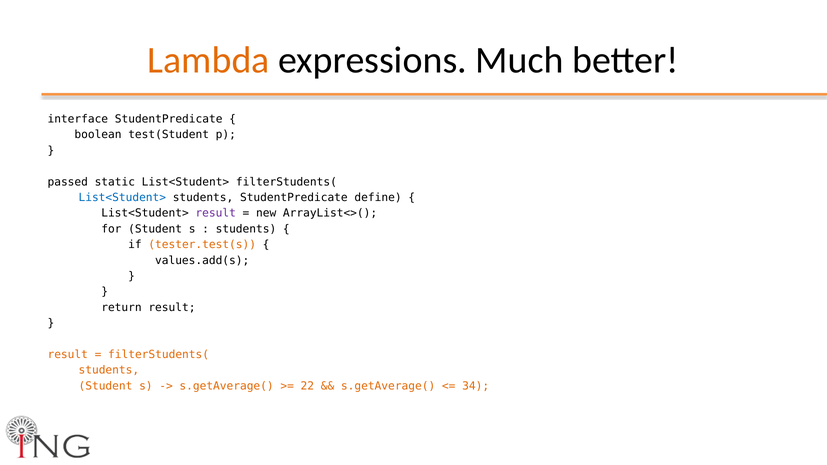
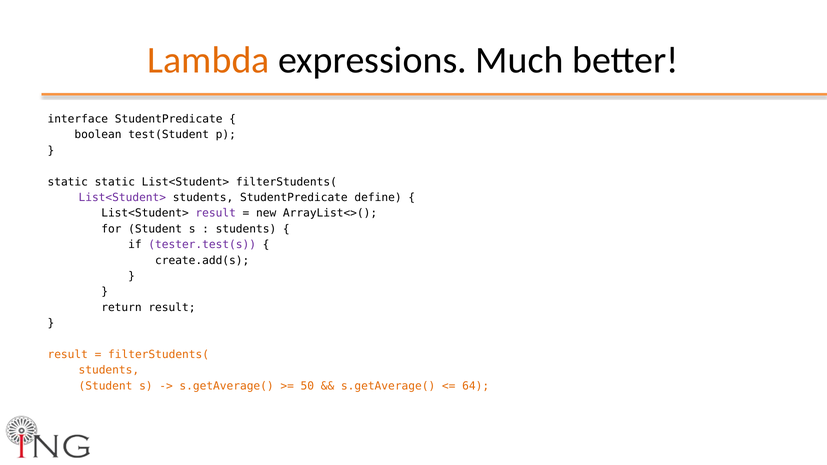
passed: passed -> static (68, 182)
List<Student> colour: blue -> purple (122, 198)
tester.test(s colour: orange -> purple (202, 245)
values.add(s: values.add(s -> create.add(s (202, 260)
22: 22 -> 50 (307, 386)
34: 34 -> 64 (476, 386)
